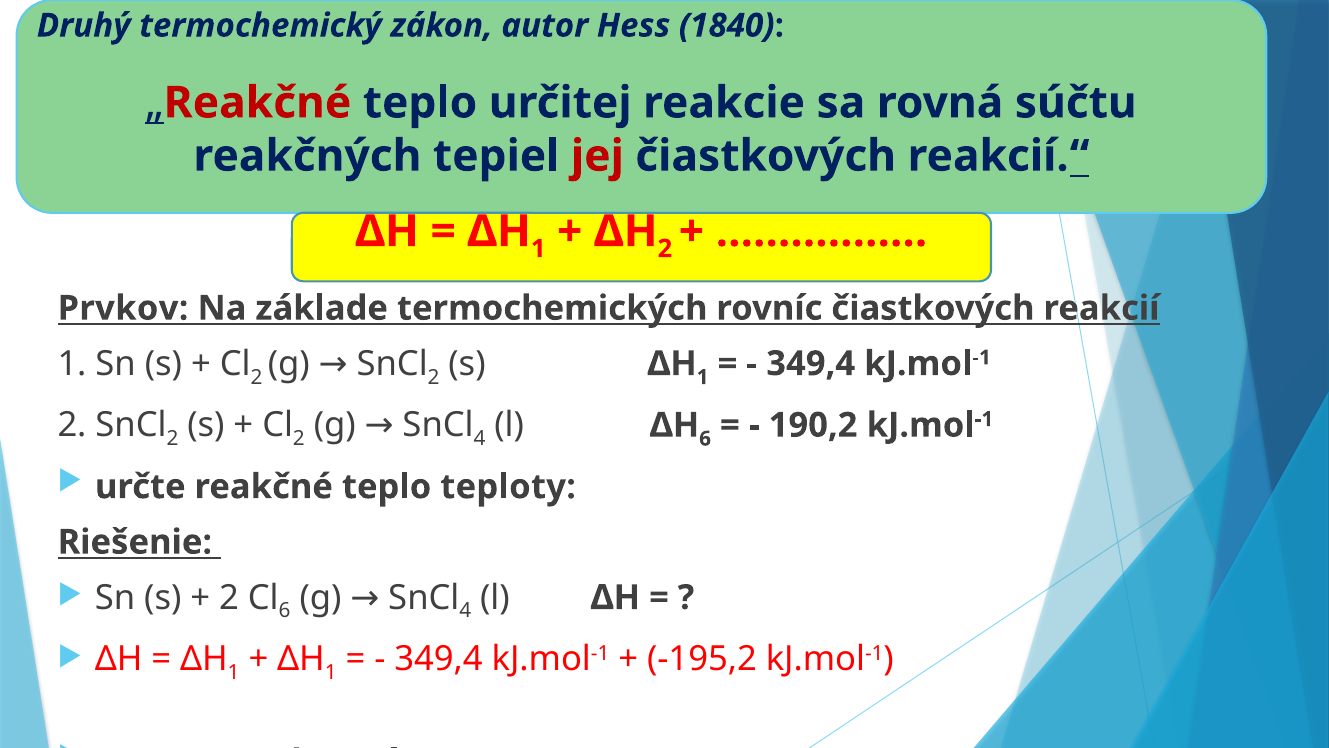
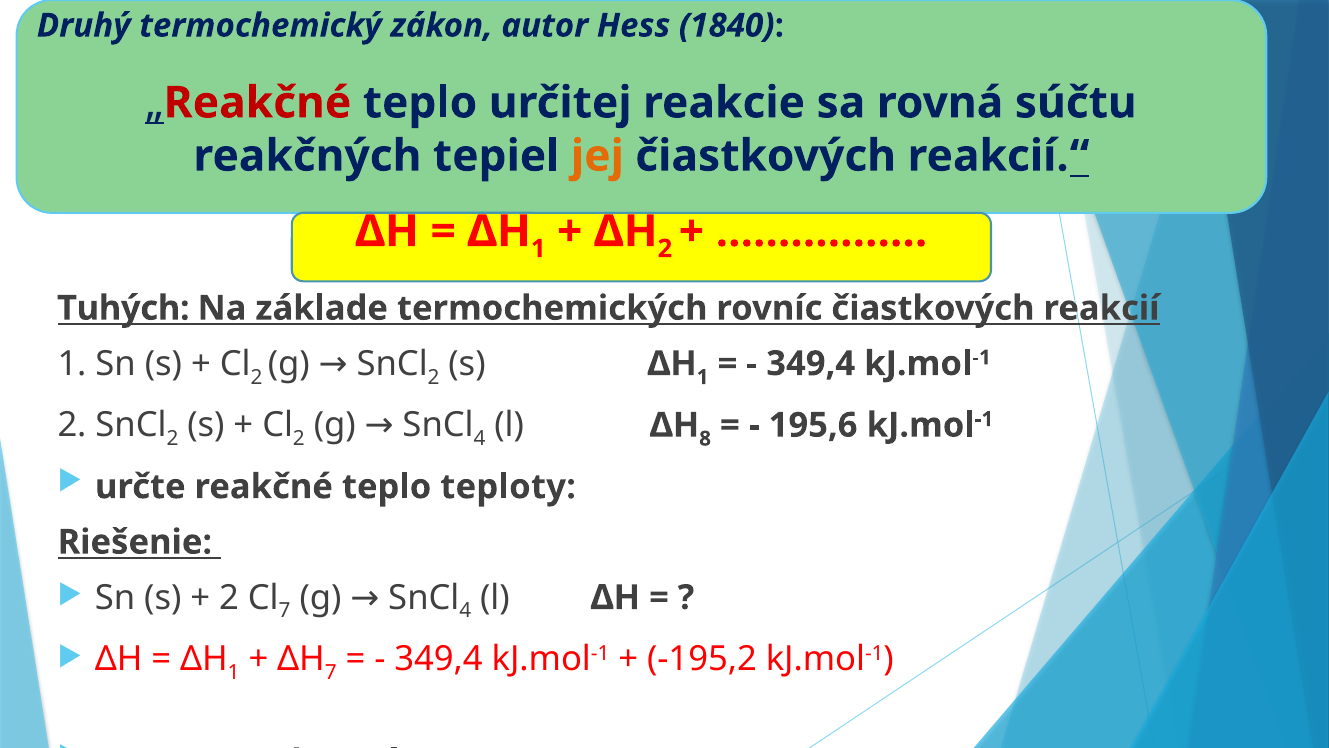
jej colour: red -> orange (597, 156)
Prvkov: Prvkov -> Tuhých (123, 308)
ΔH 6: 6 -> 8 (705, 438)
190,2: 190,2 -> 195,6 (813, 425)
6: 6 -> 7 (285, 611)
1: 1 -> 7 (331, 672)
